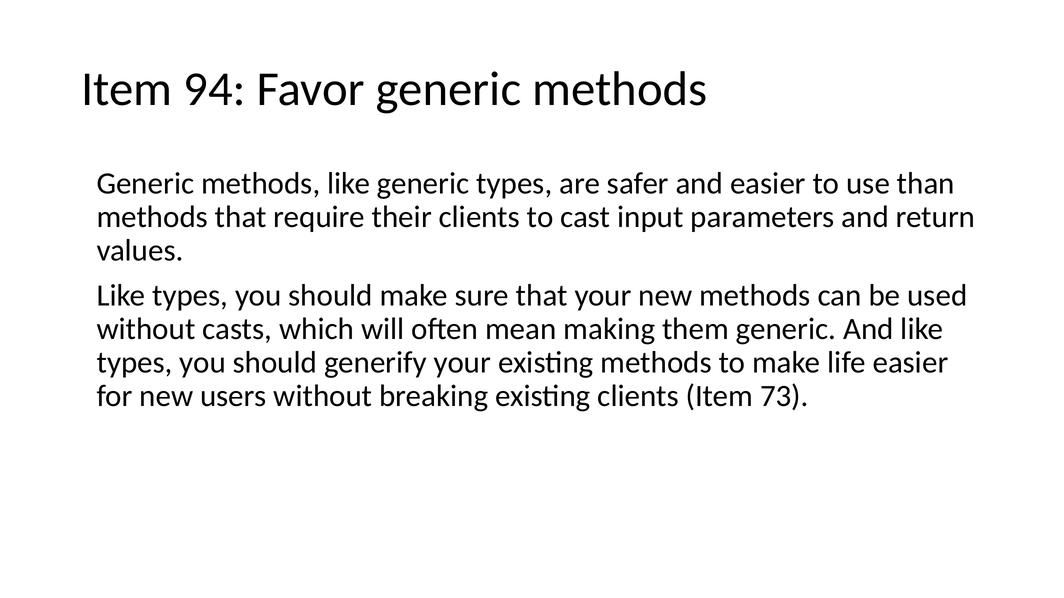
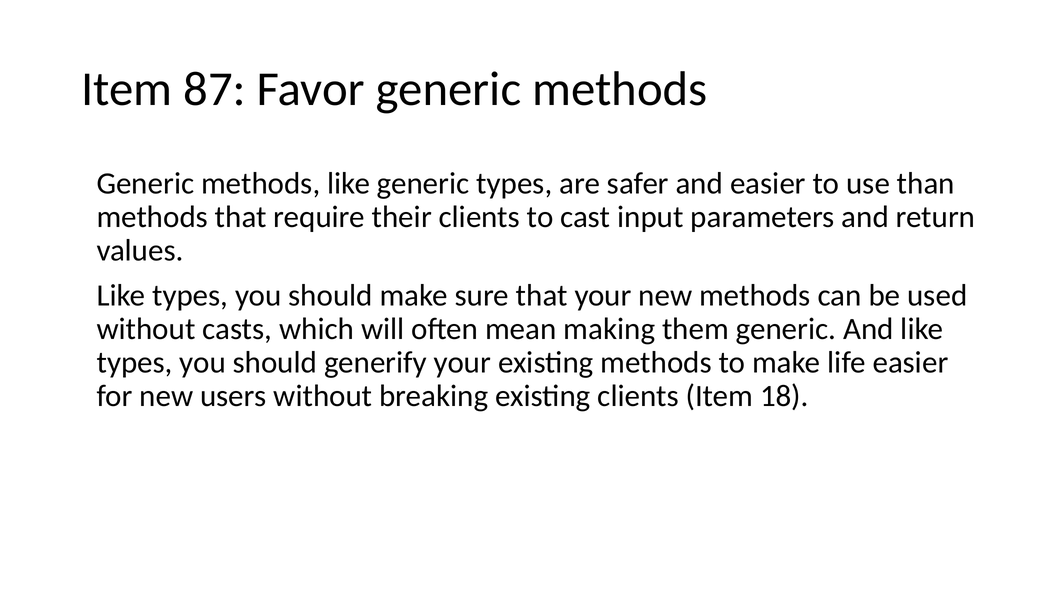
94: 94 -> 87 (215, 89)
73: 73 -> 18 (784, 396)
